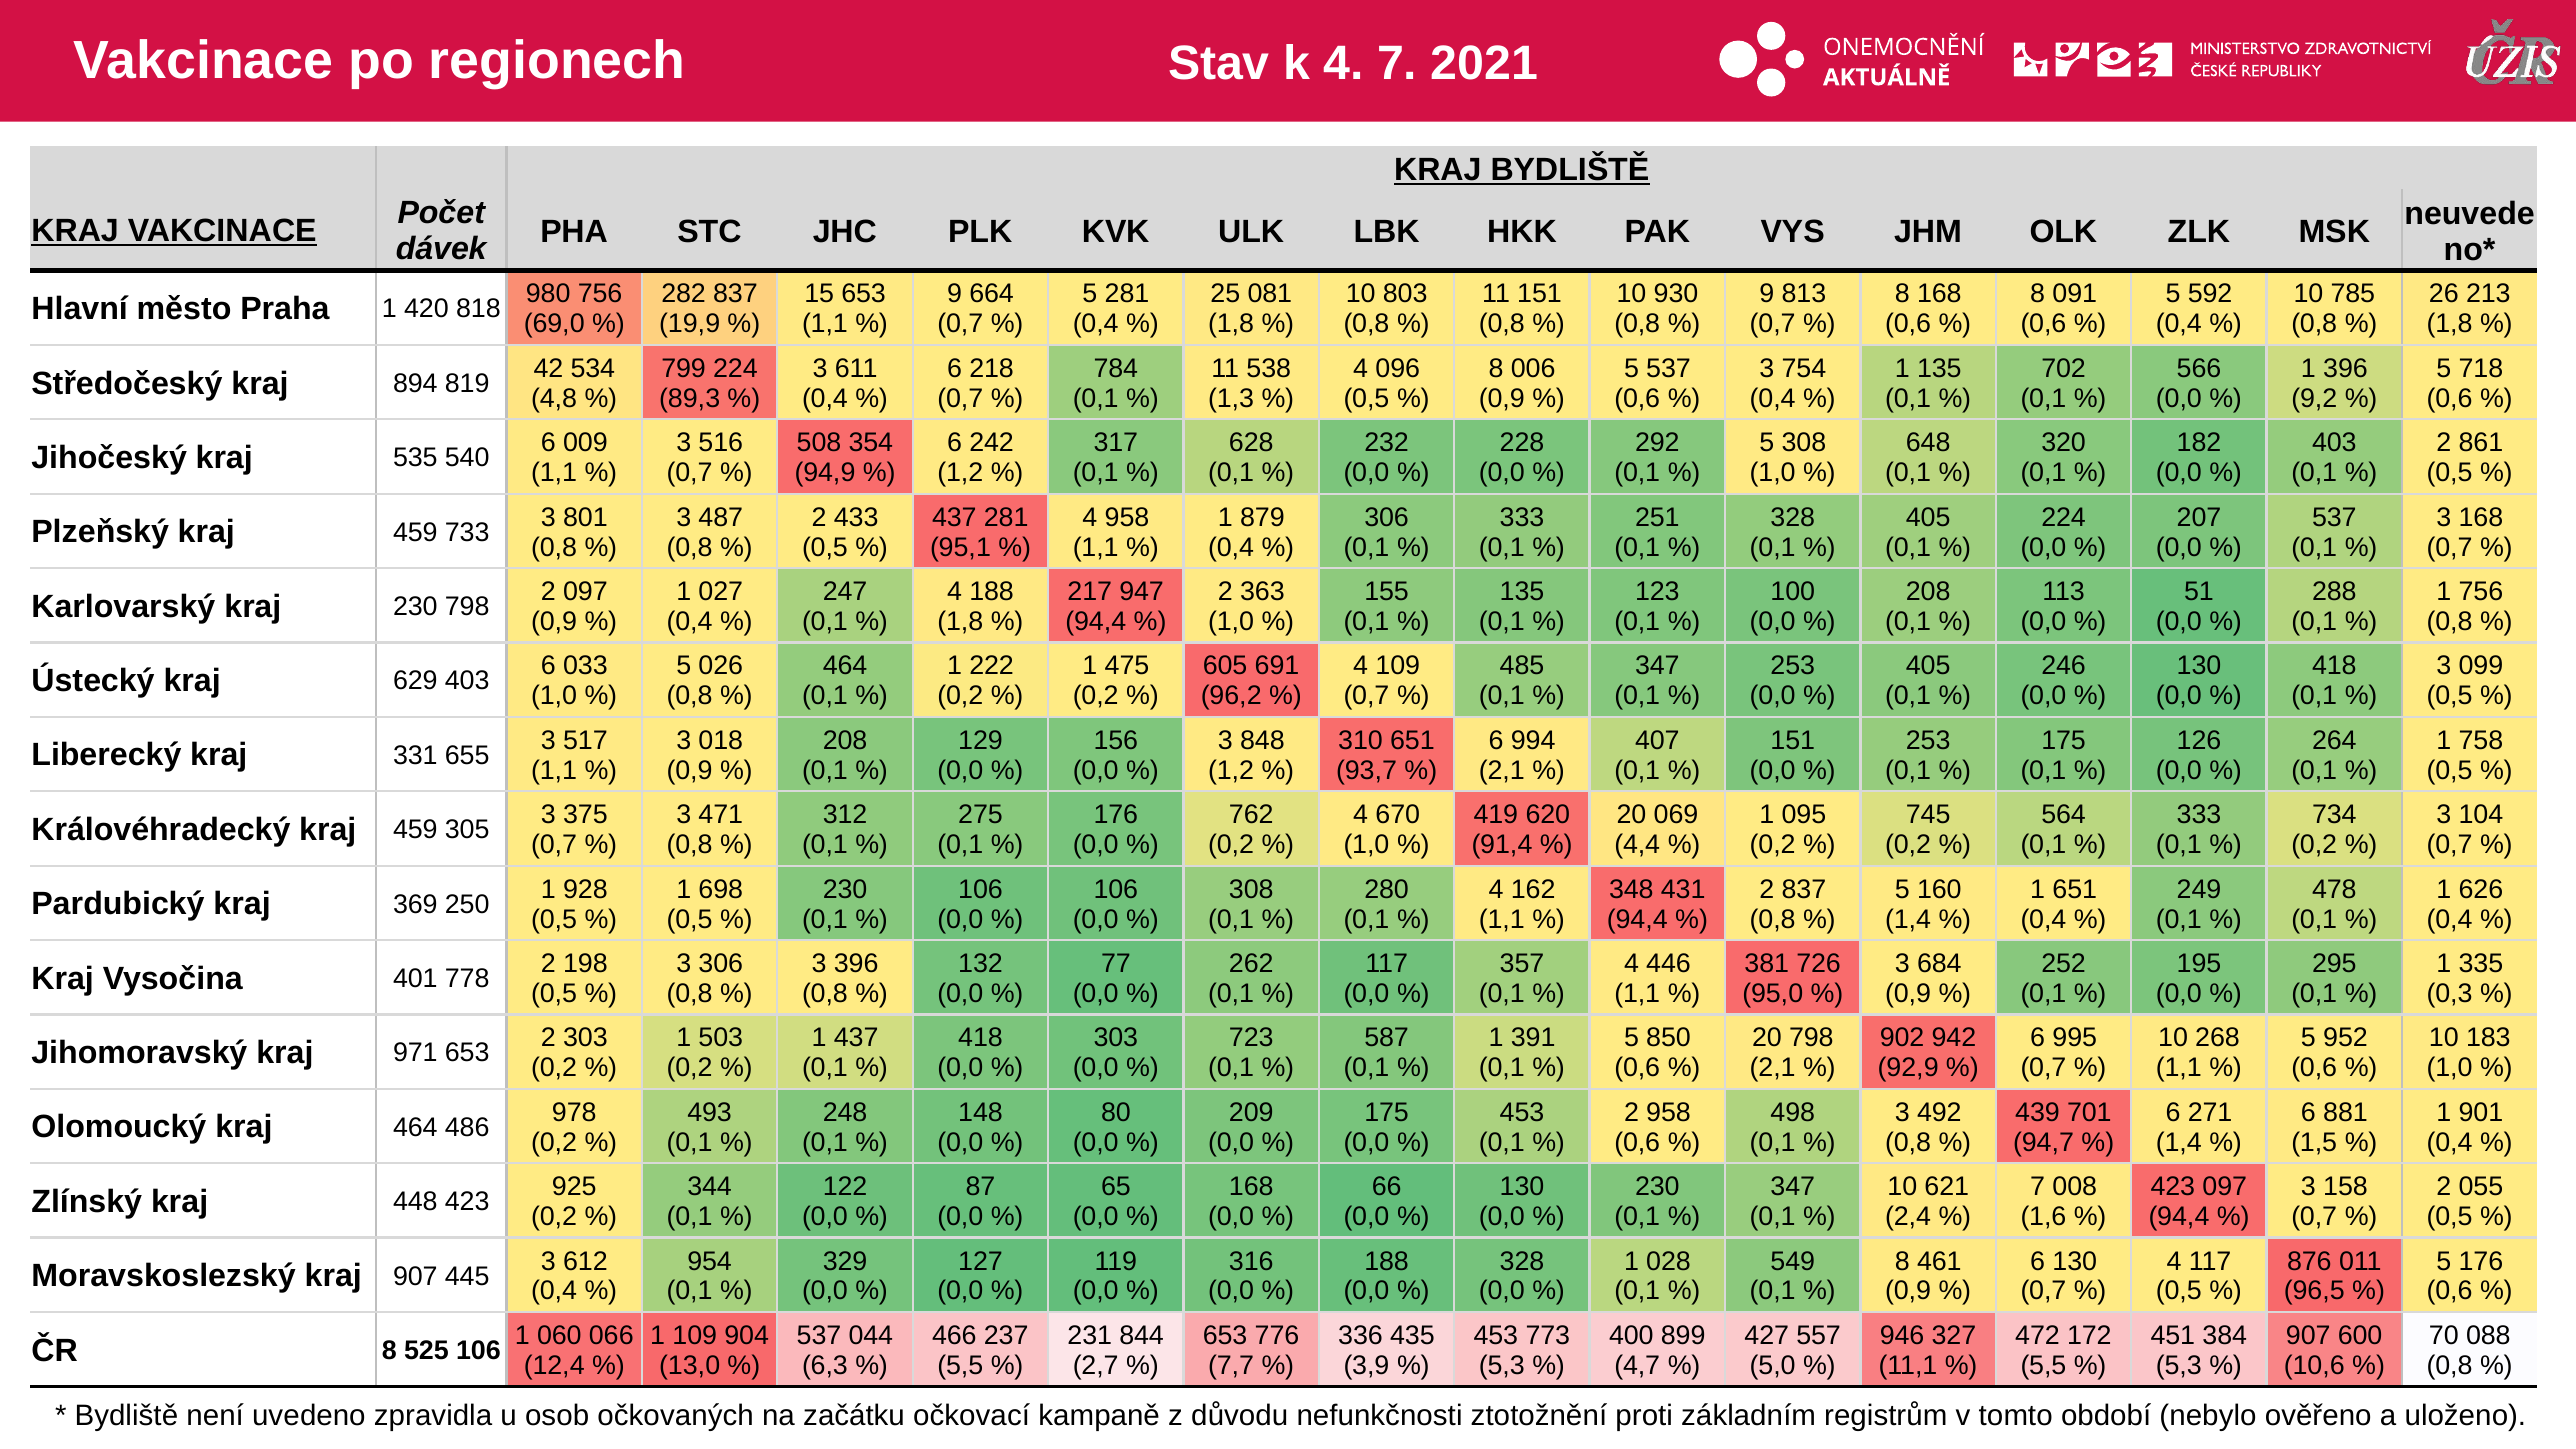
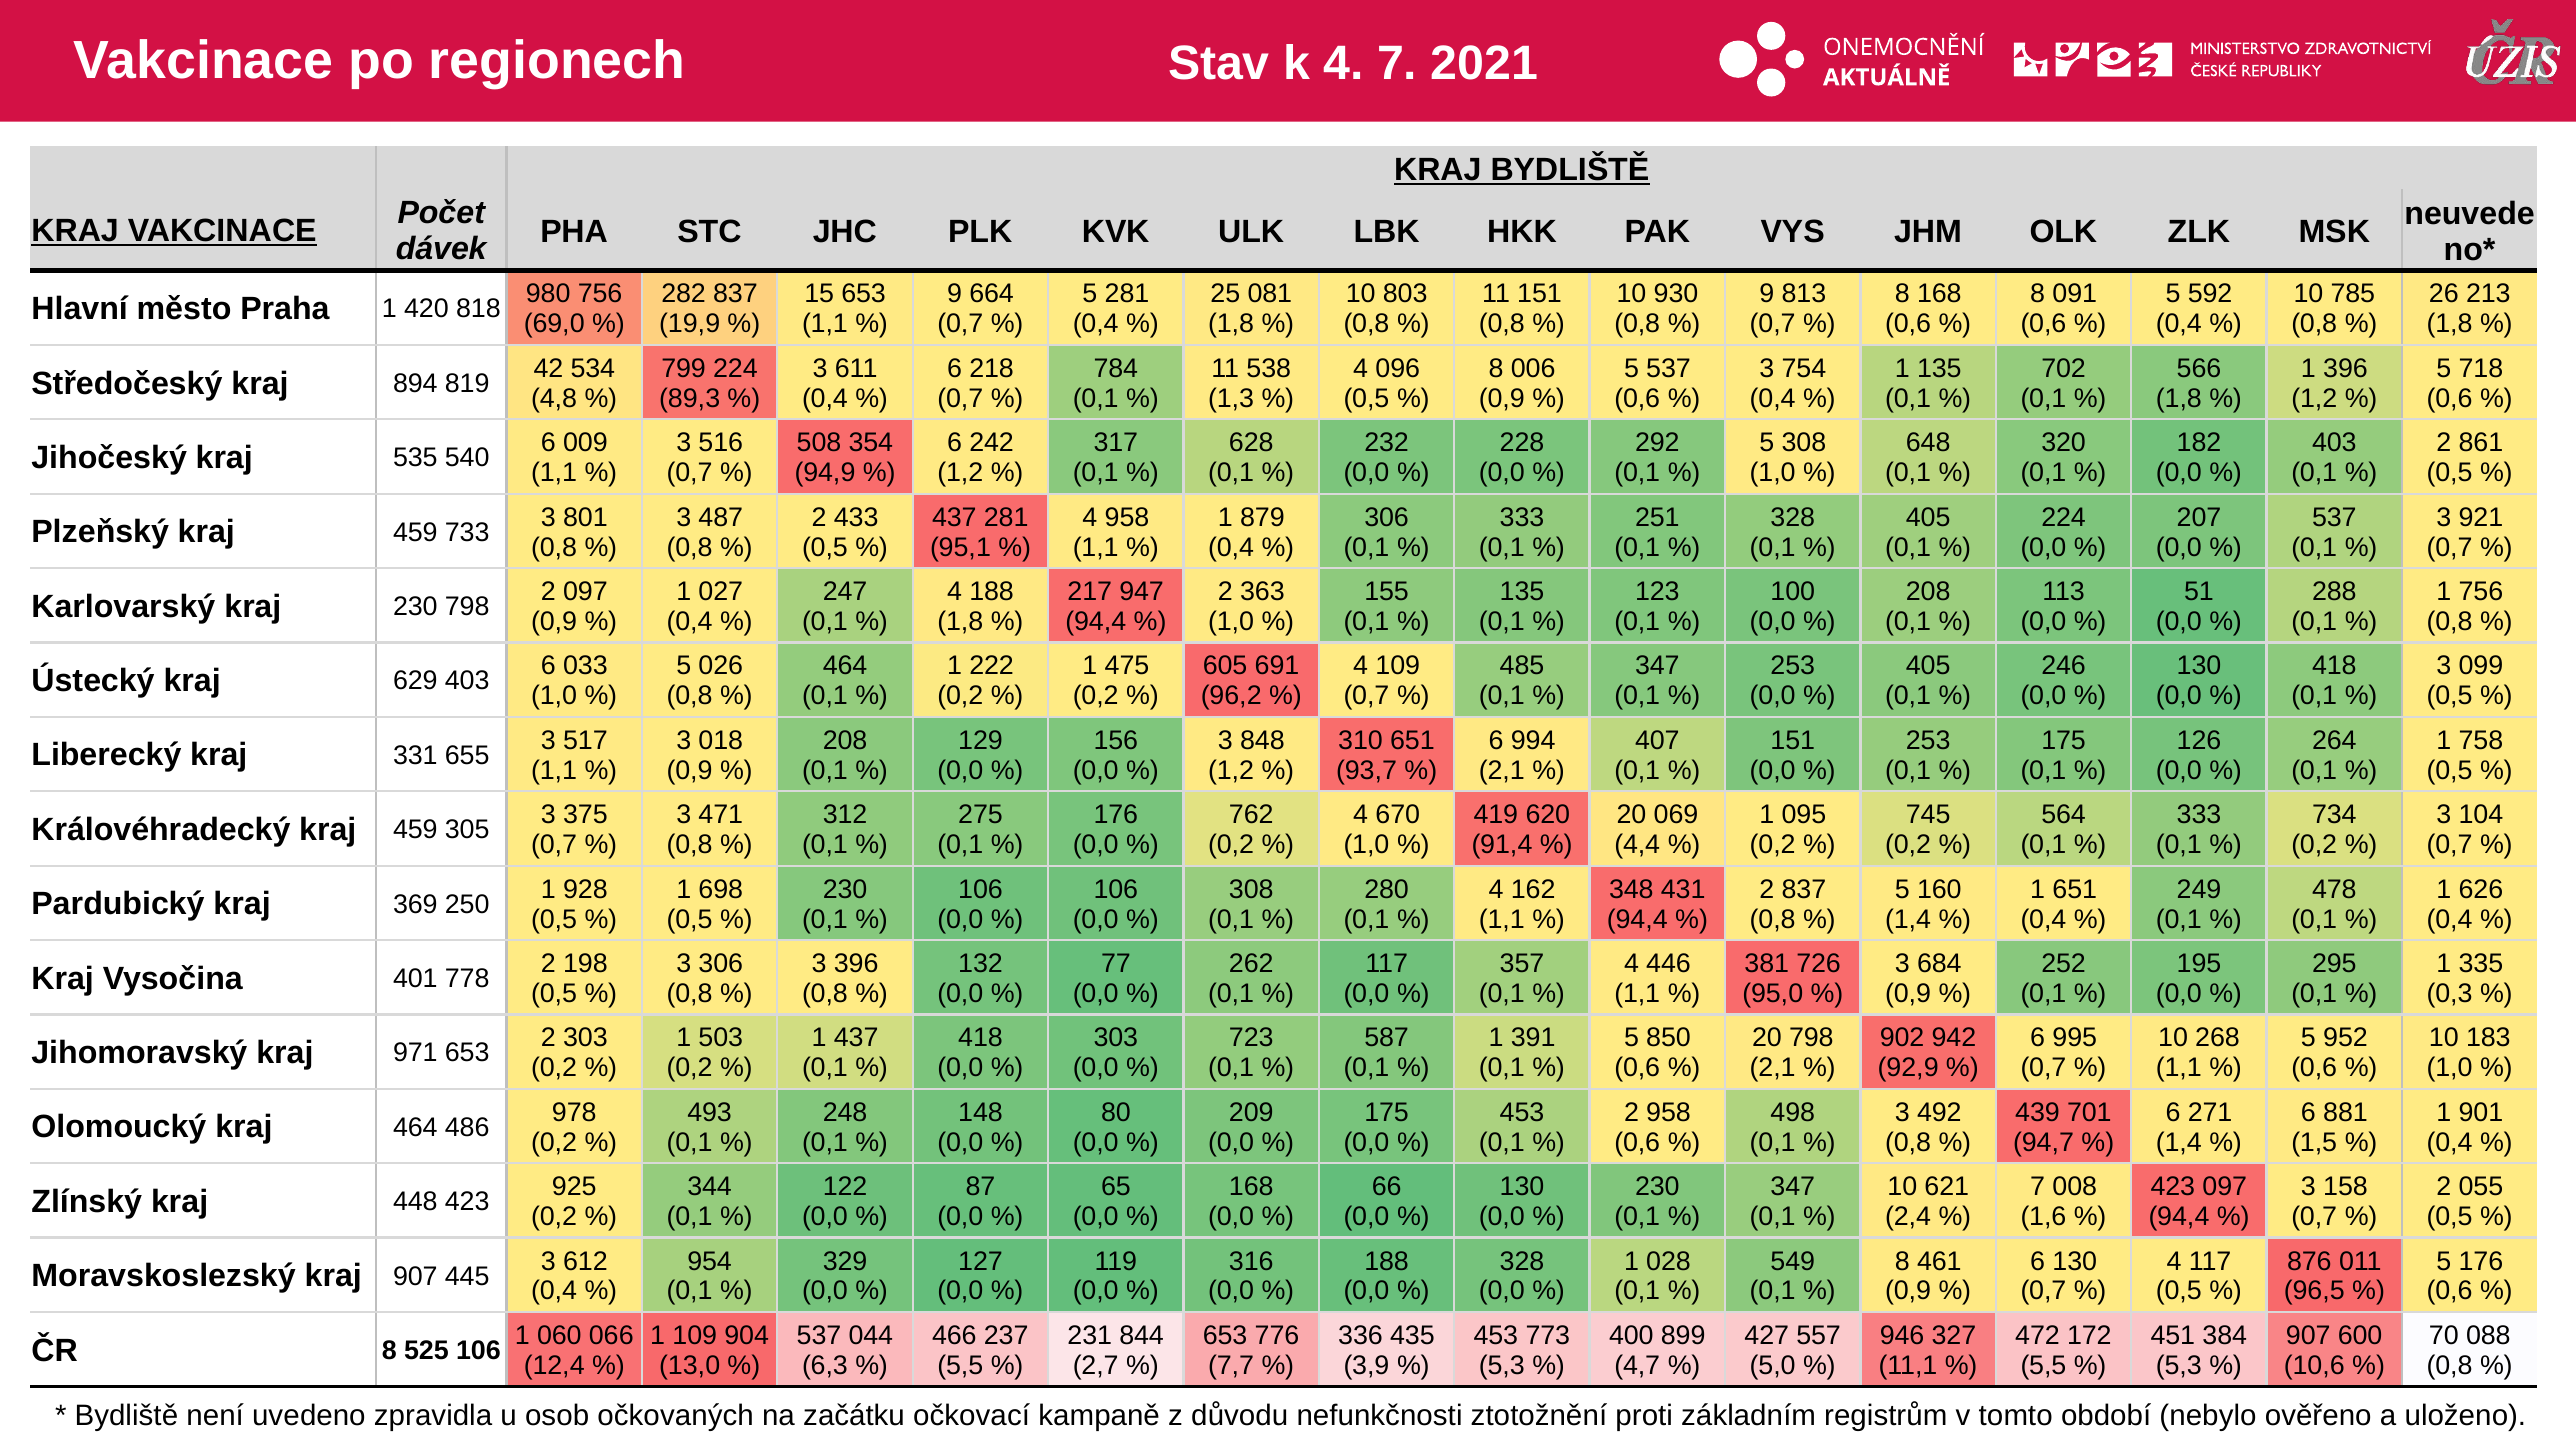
0,0: 0,0 -> 1,8 (2179, 398)
9,2: 9,2 -> 1,2 (2314, 398)
3 168: 168 -> 921 (2481, 517)
